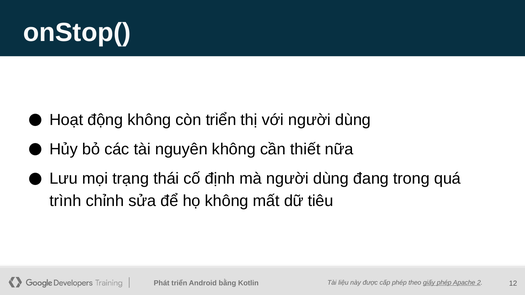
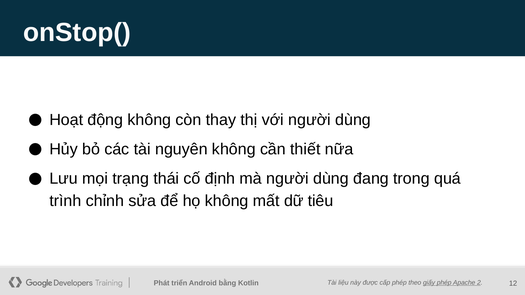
còn triển: triển -> thay (221, 120)
